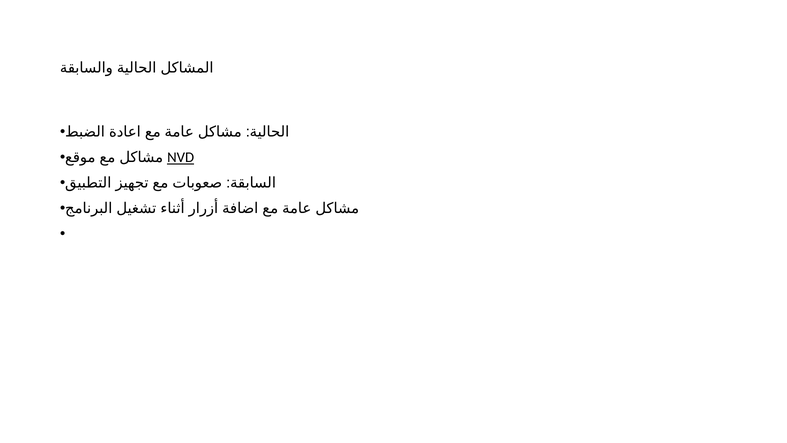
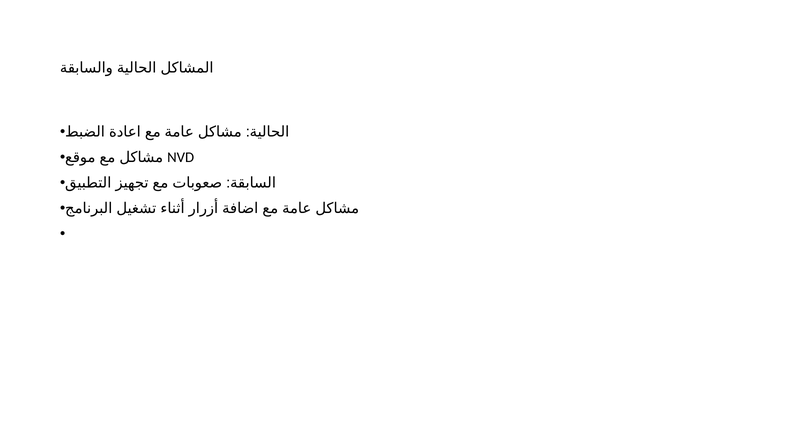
NVD underline: present -> none (181, 157)
